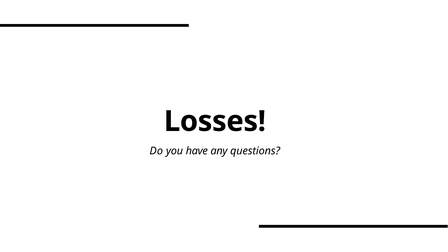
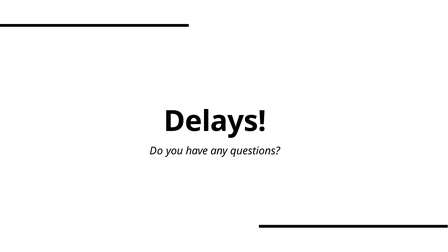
Losses: Losses -> Delays (215, 121)
